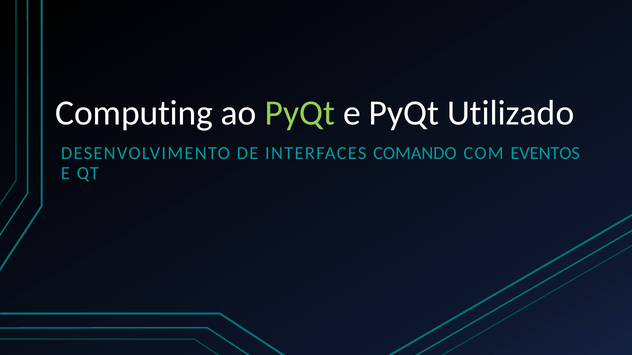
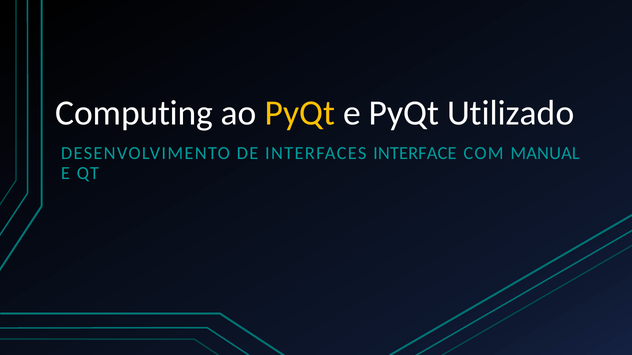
PyQt colour: light green -> yellow (300, 113)
COMANDO: COMANDO -> INTERFACE (415, 153)
EVENTOS: EVENTOS -> MANUAL (545, 153)
